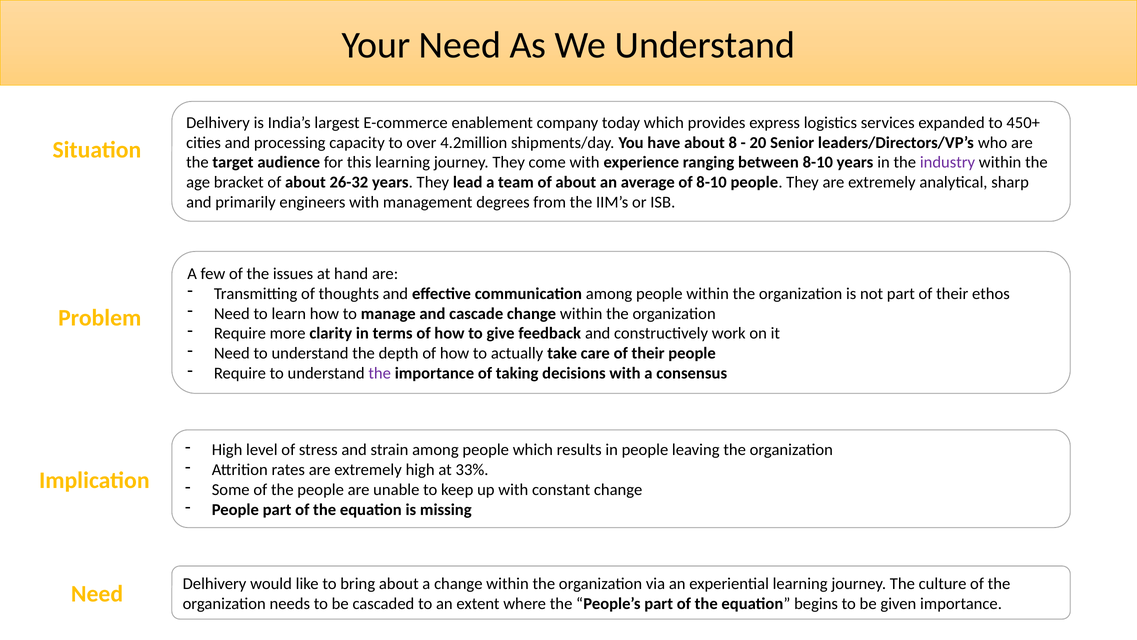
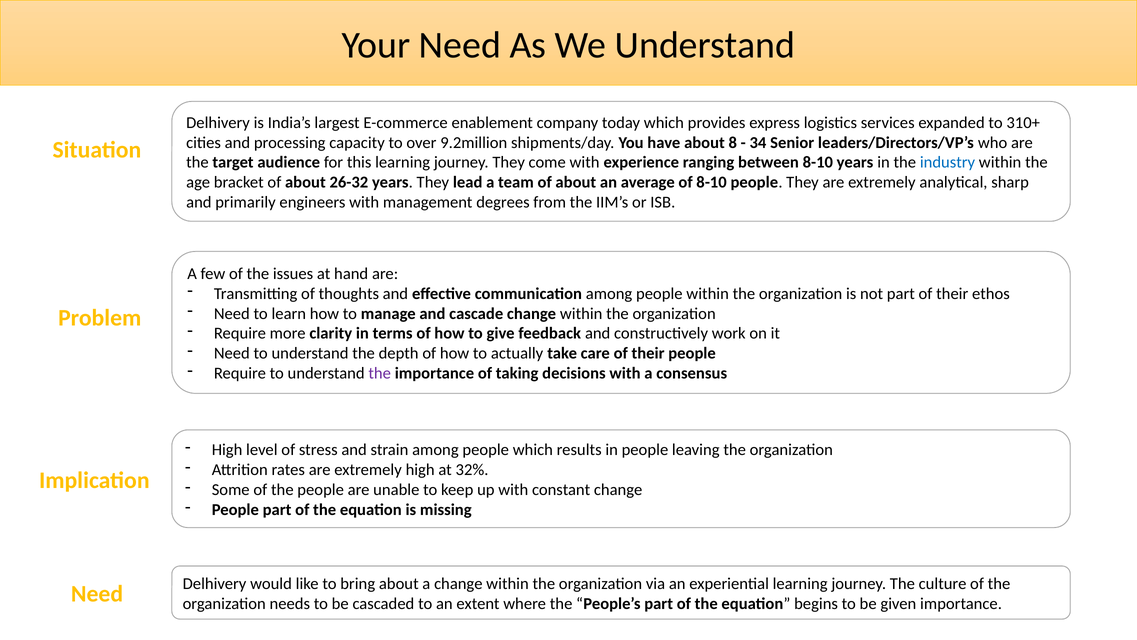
450+: 450+ -> 310+ (1023, 123)
4.2million: 4.2million -> 9.2million (474, 142)
20: 20 -> 34 (758, 142)
industry colour: purple -> blue (948, 162)
33%: 33% -> 32% (472, 470)
